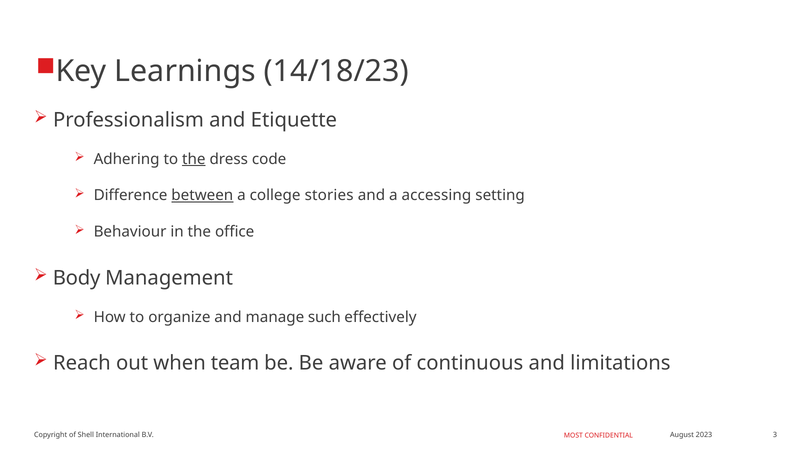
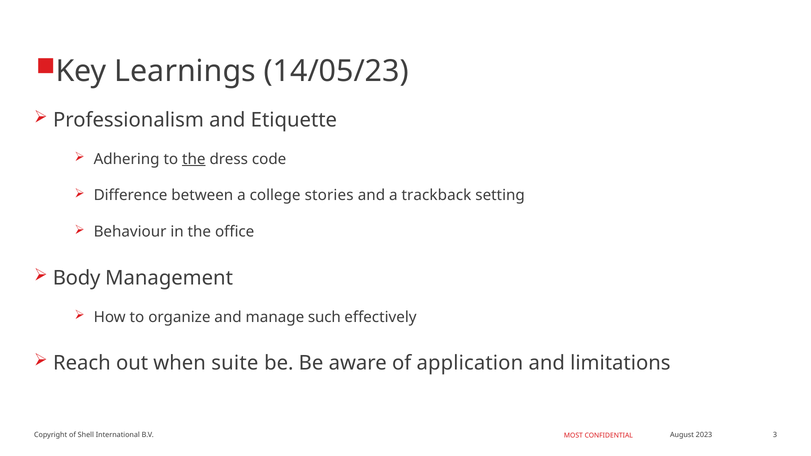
14/18/23: 14/18/23 -> 14/05/23 (336, 71)
between underline: present -> none (202, 196)
accessing: accessing -> trackback (436, 196)
team: team -> suite (235, 363)
continuous: continuous -> application (470, 363)
